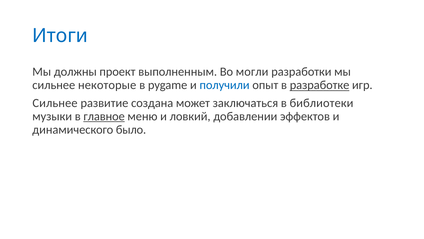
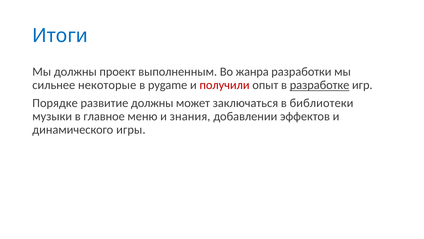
могли: могли -> жанра (252, 72)
получили colour: blue -> red (225, 85)
Сильнее: Сильнее -> Порядке (55, 103)
развитие создана: создана -> должны (152, 103)
главное underline: present -> none (104, 116)
ловкий: ловкий -> знания (190, 116)
было: было -> игры (131, 130)
